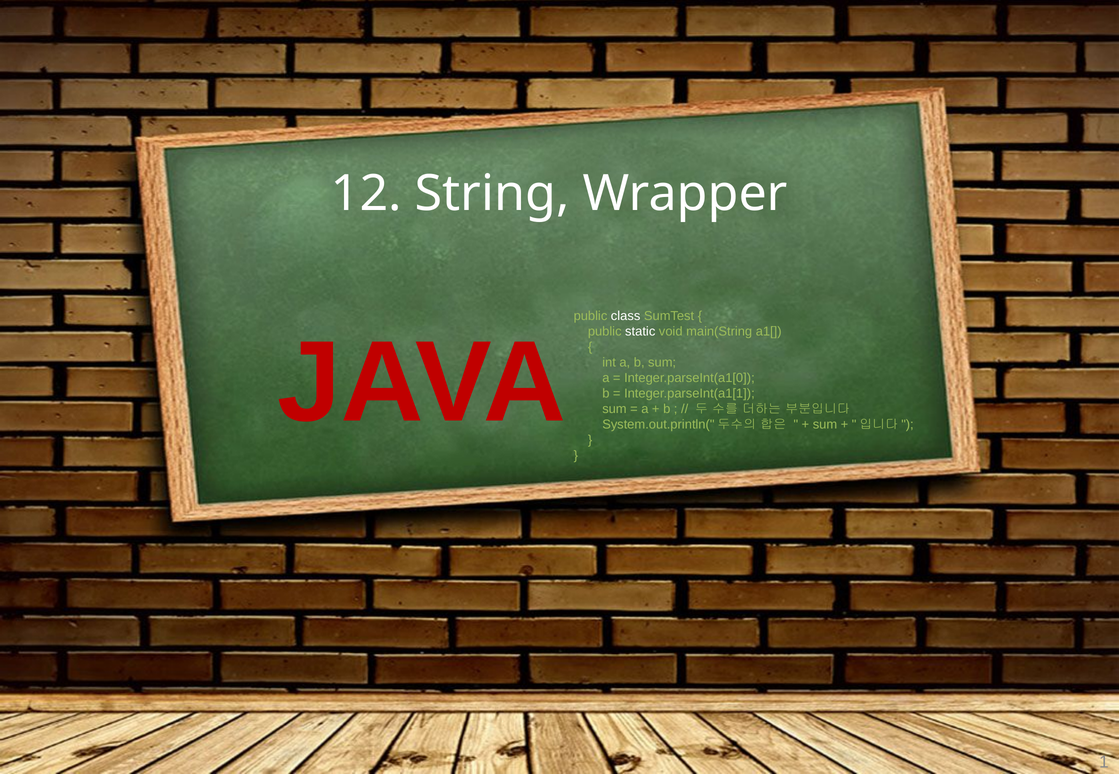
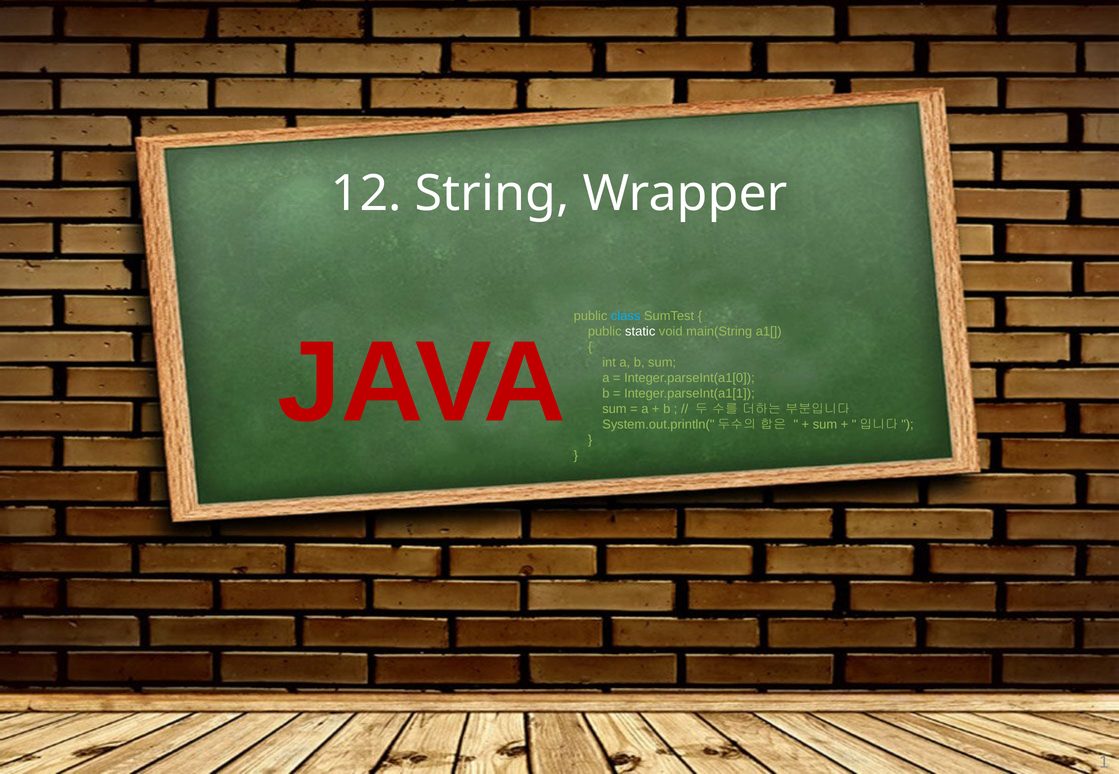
class colour: white -> light blue (626, 316)
